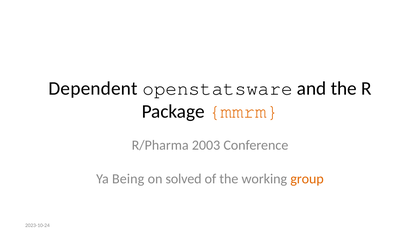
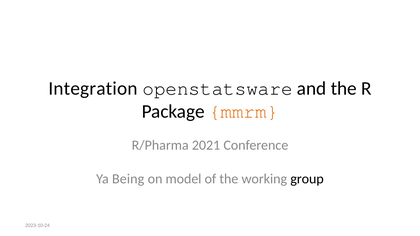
Dependent: Dependent -> Integration (93, 88)
2003: 2003 -> 2021 (206, 145)
solved: solved -> model (184, 179)
group colour: orange -> black (307, 179)
